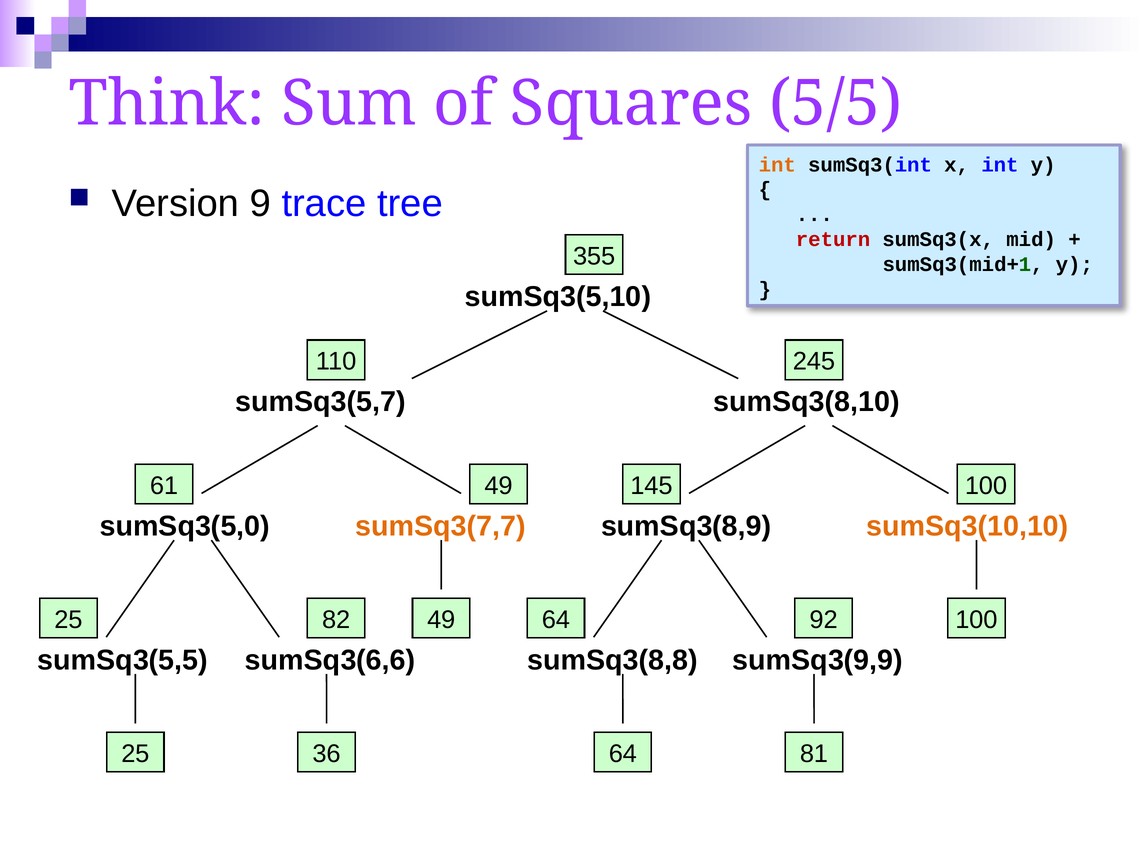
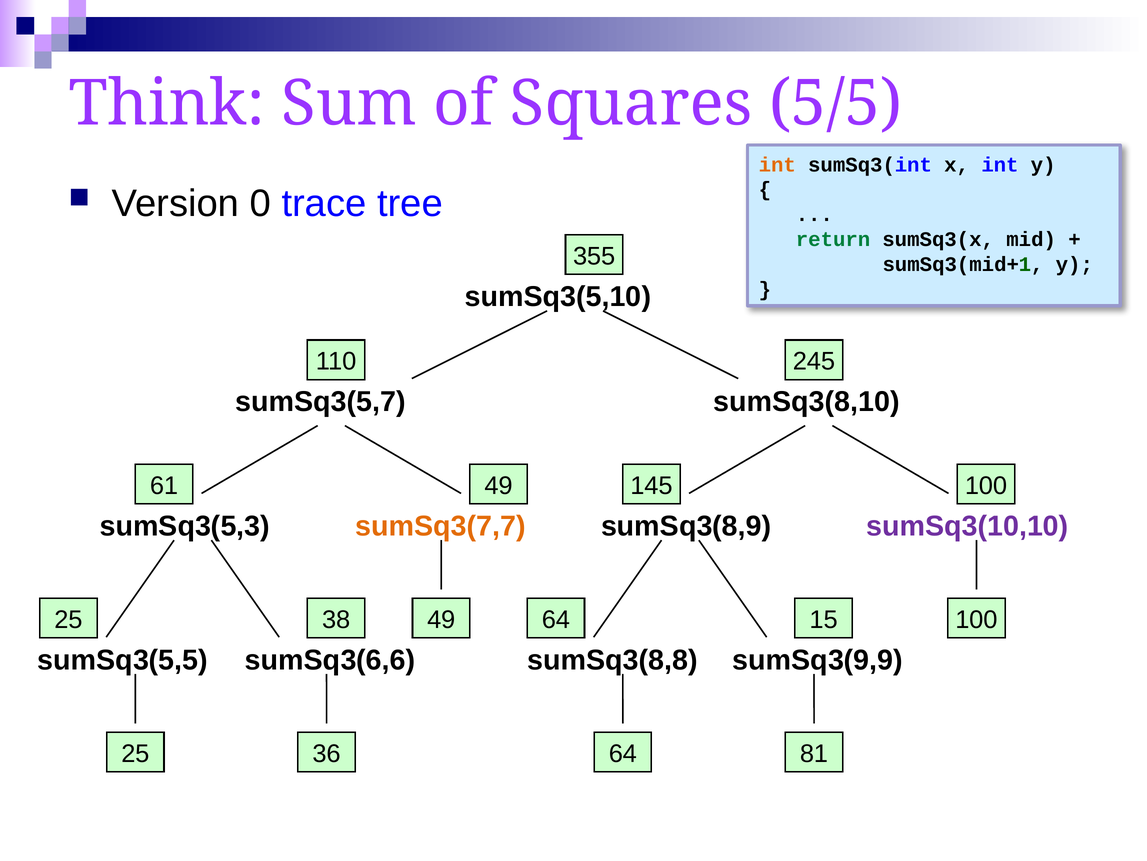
9: 9 -> 0 (260, 203)
return colour: red -> green (833, 239)
sumSq3(5,0: sumSq3(5,0 -> sumSq3(5,3 (185, 526)
sumSq3(10,10 colour: orange -> purple (967, 526)
82: 82 -> 38 (336, 619)
92: 92 -> 15 (824, 619)
